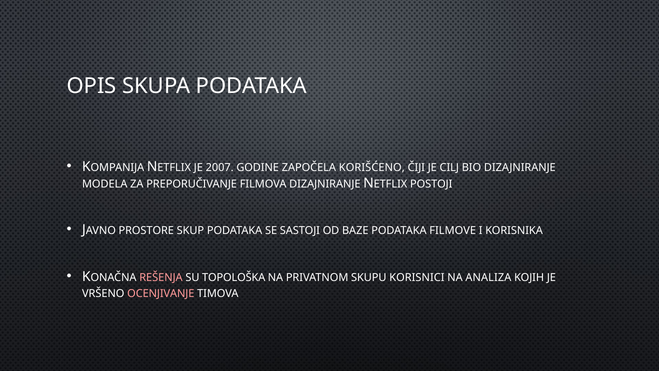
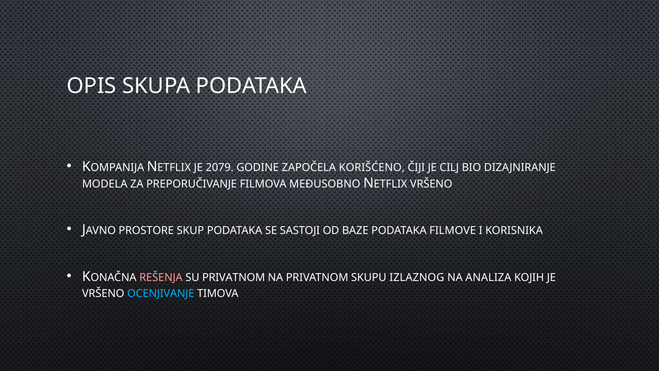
2007: 2007 -> 2079 (220, 167)
FILMOVA DIZAJNIRANJE: DIZAJNIRANJE -> MEĐUSOBNO (325, 184)
POSTOJI: POSTOJI -> VRŠENO (431, 184)
SU TOPOLOŠKA: TOPOLOŠKA -> PRIVATNOM (234, 277)
KORISNICI: KORISNICI -> IZLAZNOG (417, 277)
OCENJIVANJE colour: pink -> light blue (161, 294)
